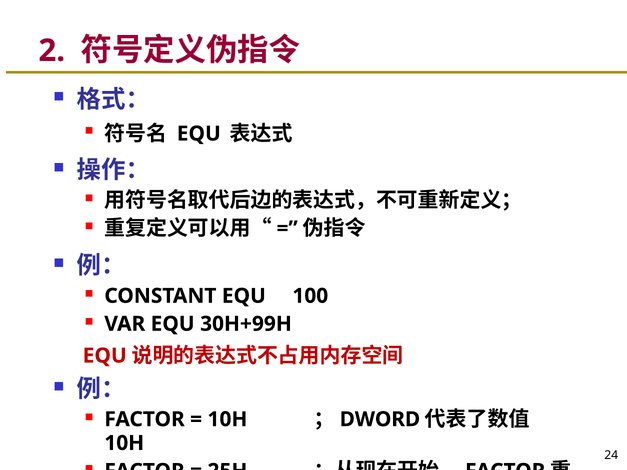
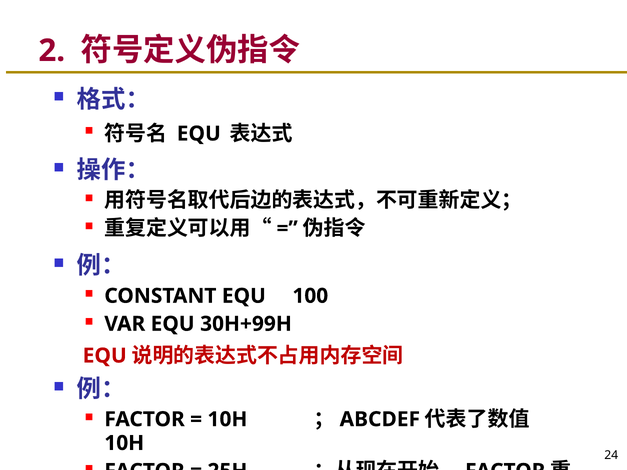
DWORD: DWORD -> ABCDEF (380, 419)
